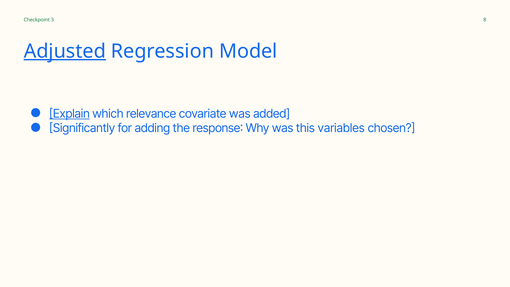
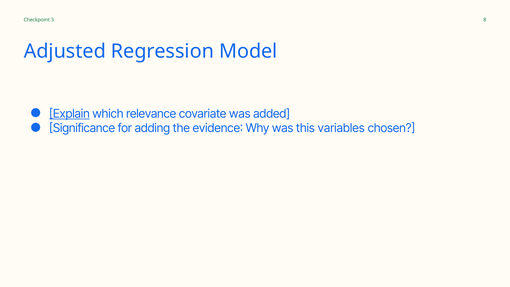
Adjusted underline: present -> none (65, 51)
Significantly: Significantly -> Significance (82, 128)
response: response -> evidence (218, 128)
